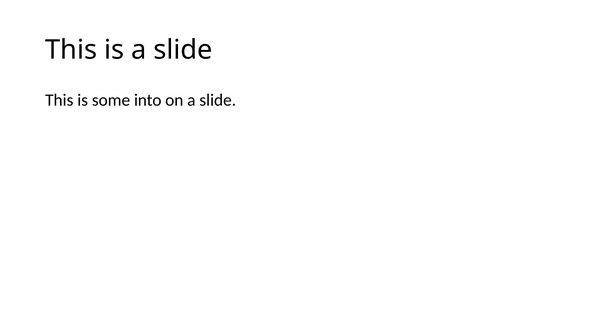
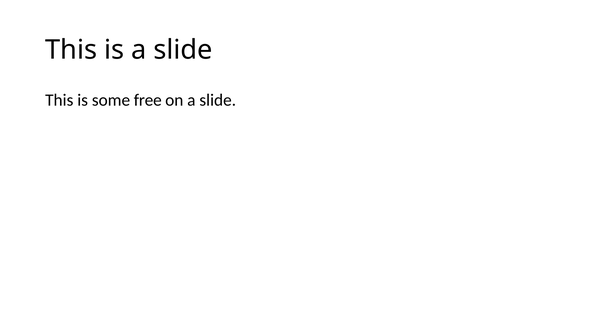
into: into -> free (148, 100)
